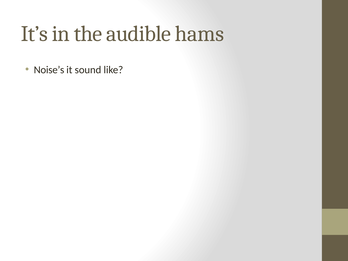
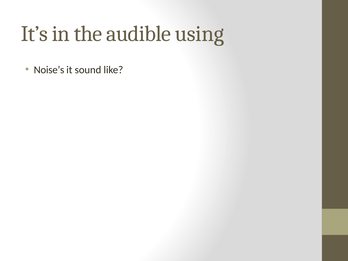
hams: hams -> using (199, 34)
